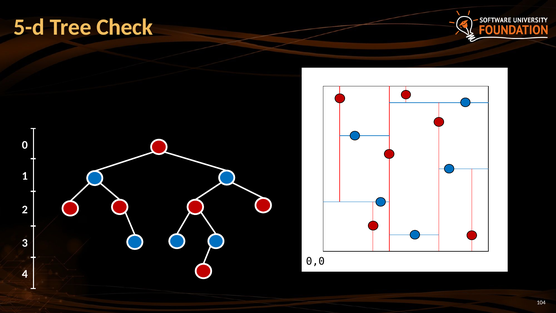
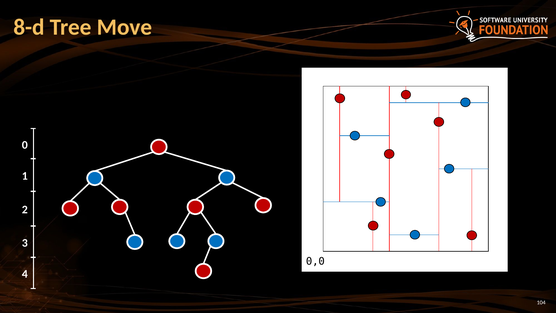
5-d: 5-d -> 8-d (29, 27)
Check: Check -> Move (125, 27)
